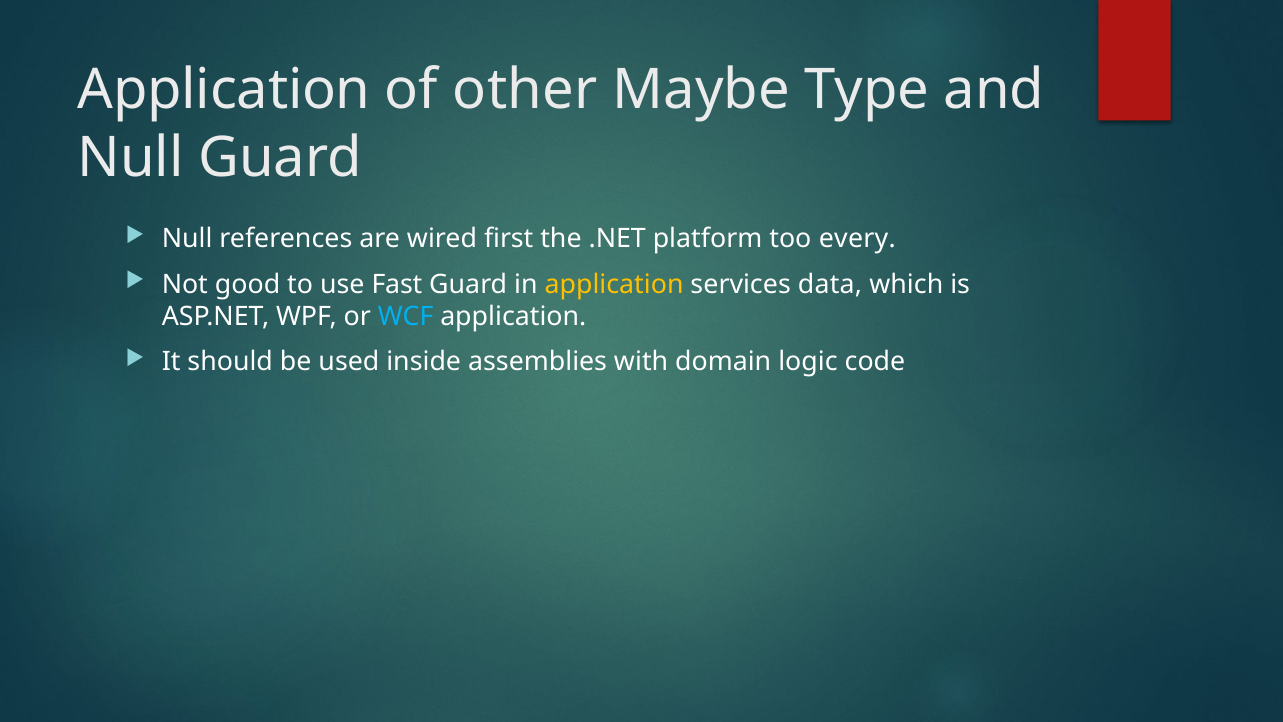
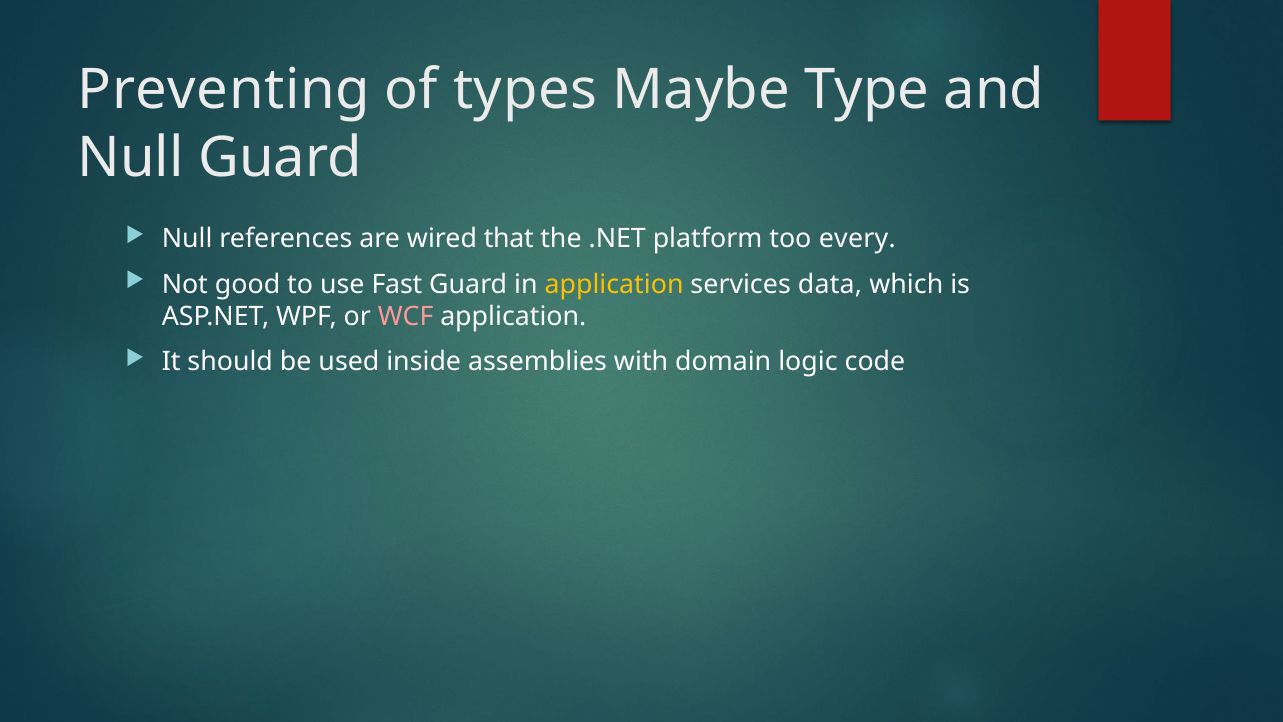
Application: Application -> Preventing (224, 90)
other: other -> types (525, 90)
first: first -> that (509, 239)
WCF colour: light blue -> pink (406, 316)
